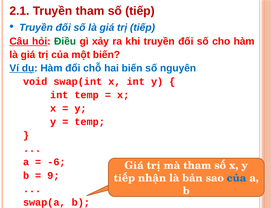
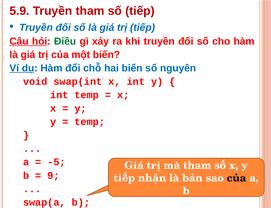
2.1: 2.1 -> 5.9 (19, 11)
-6: -6 -> -5 (57, 162)
của colour: blue -> black (237, 178)
